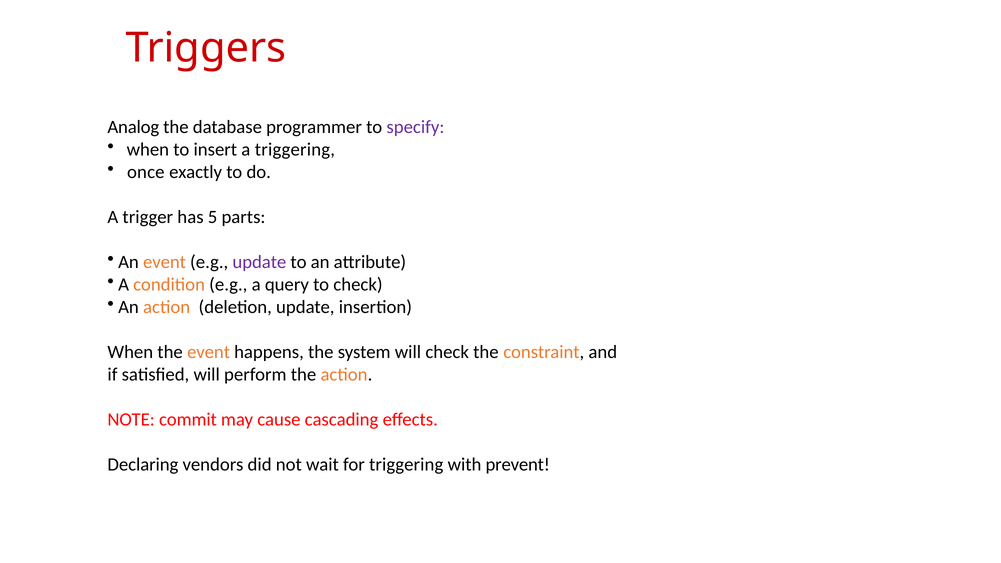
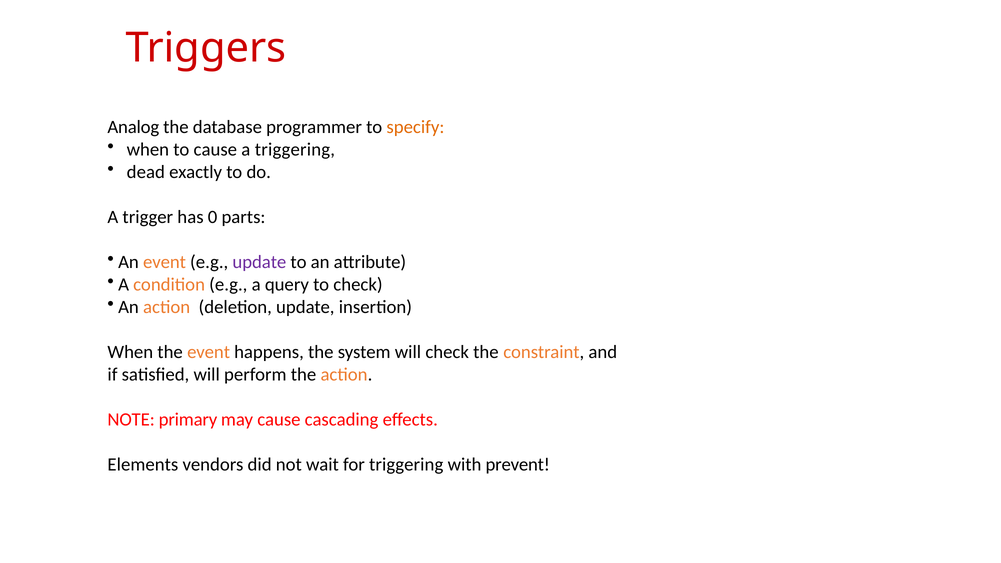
specify colour: purple -> orange (415, 127)
to insert: insert -> cause (215, 149)
once: once -> dead (146, 172)
5: 5 -> 0 (213, 217)
commit: commit -> primary (188, 420)
Declaring: Declaring -> Elements (143, 465)
